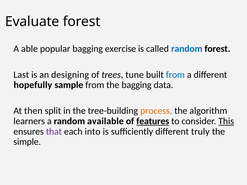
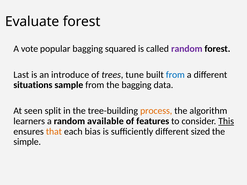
able: able -> vote (30, 49)
exercise: exercise -> squared (121, 49)
random colour: blue -> purple (187, 49)
designing: designing -> introduce (70, 75)
hopefully: hopefully -> situations (33, 85)
then: then -> seen (33, 111)
features underline: present -> none (153, 121)
that colour: purple -> orange (54, 132)
into: into -> bias (93, 132)
truly: truly -> sized (200, 132)
